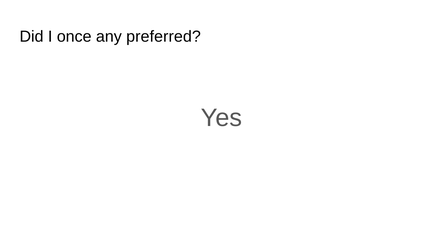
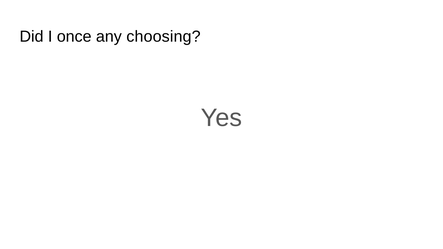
preferred: preferred -> choosing (163, 37)
